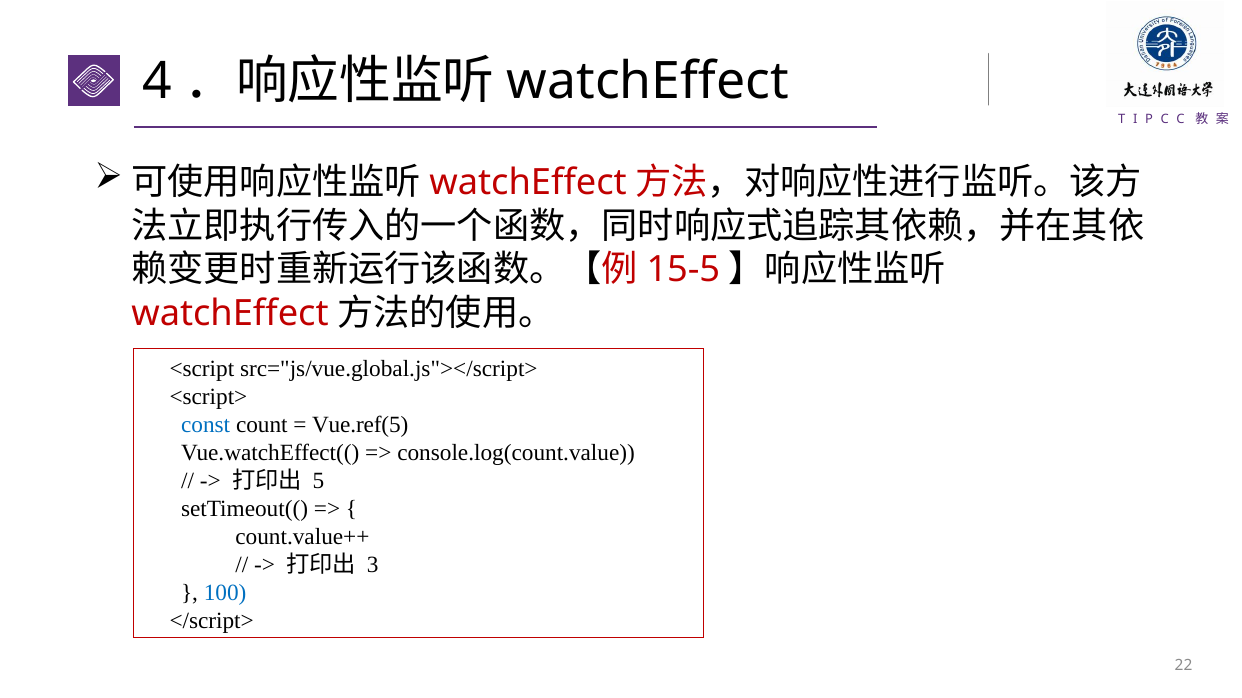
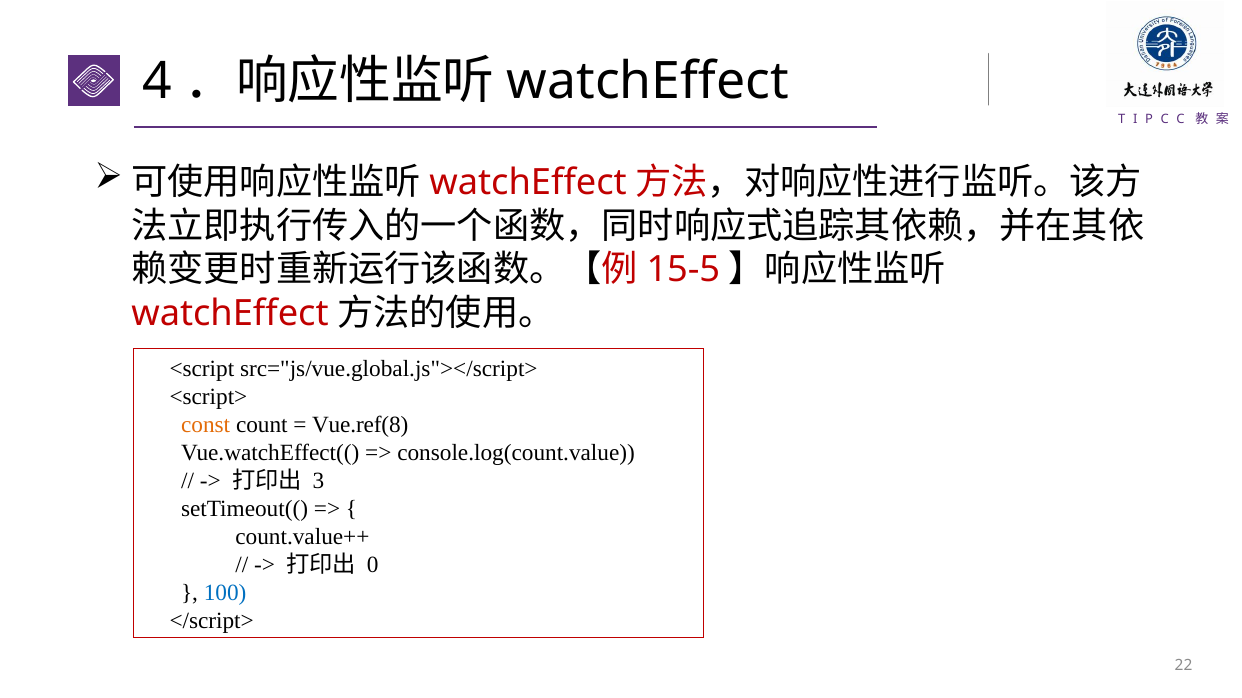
const colour: blue -> orange (206, 425)
Vue.ref(5: Vue.ref(5 -> Vue.ref(8 (360, 425)
5: 5 -> 3 (318, 481)
3: 3 -> 0 (373, 565)
